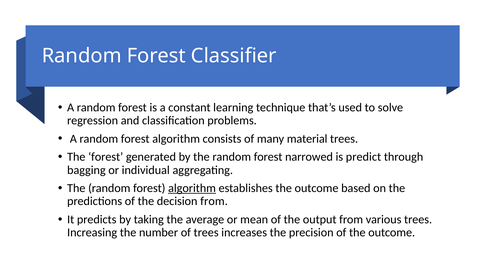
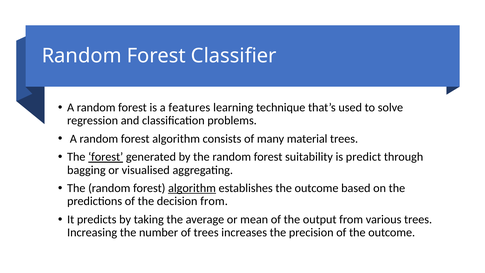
constant: constant -> features (189, 107)
forest underline: none -> present (106, 157)
narrowed: narrowed -> suitability (309, 157)
individual: individual -> visualised (146, 170)
